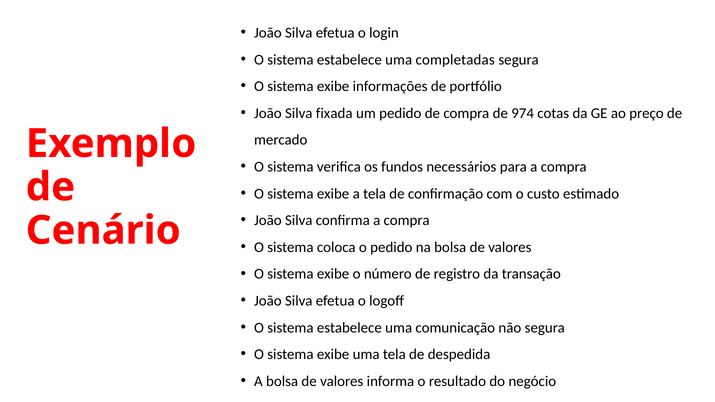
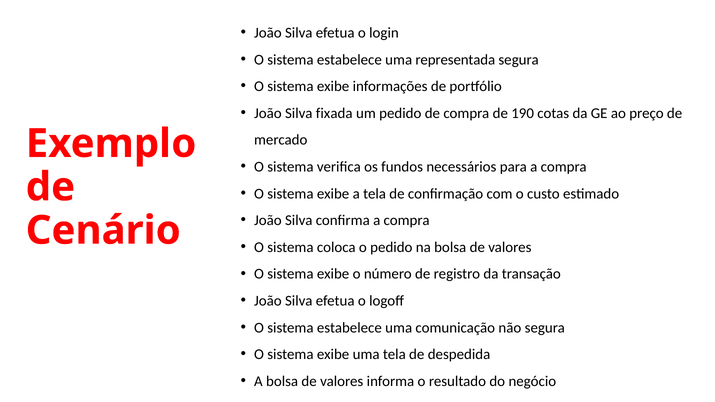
completadas: completadas -> representada (455, 60)
974: 974 -> 190 (523, 113)
